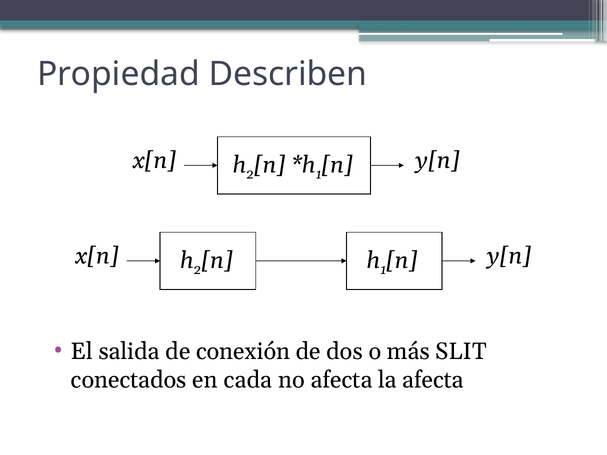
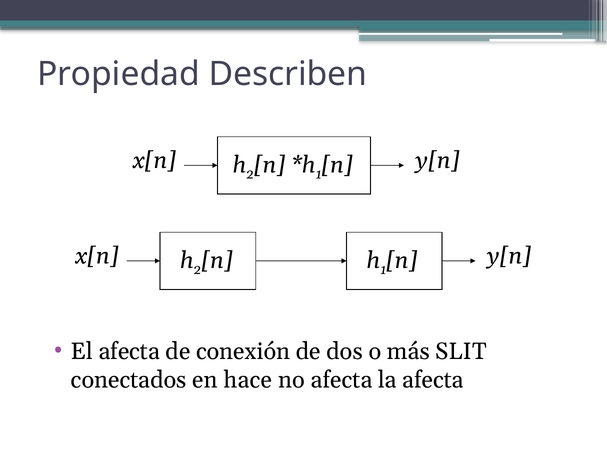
El salida: salida -> afecta (129, 352)
cada: cada -> hace (248, 380)
